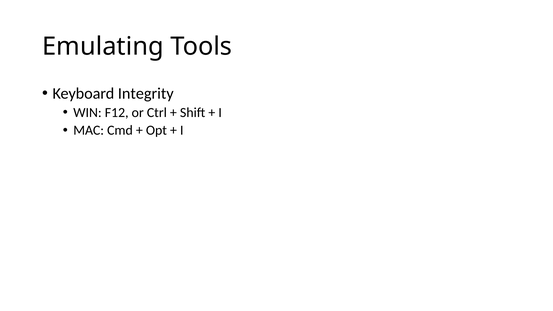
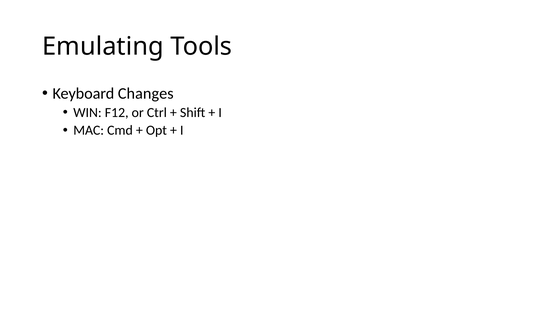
Integrity: Integrity -> Changes (146, 93)
